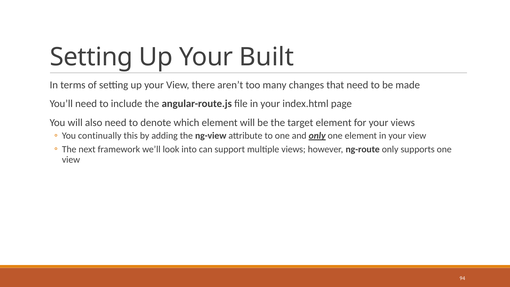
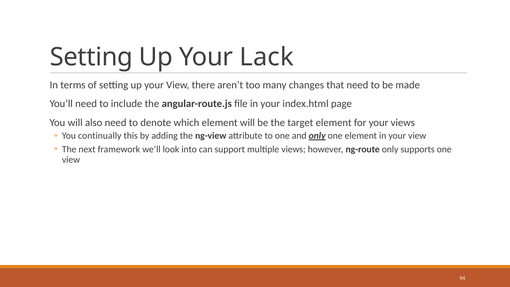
Built: Built -> Lack (267, 57)
